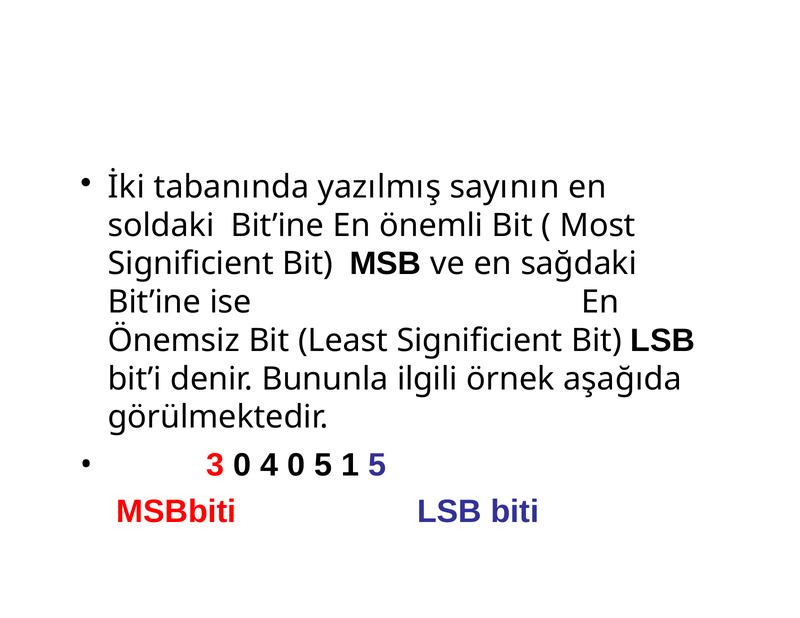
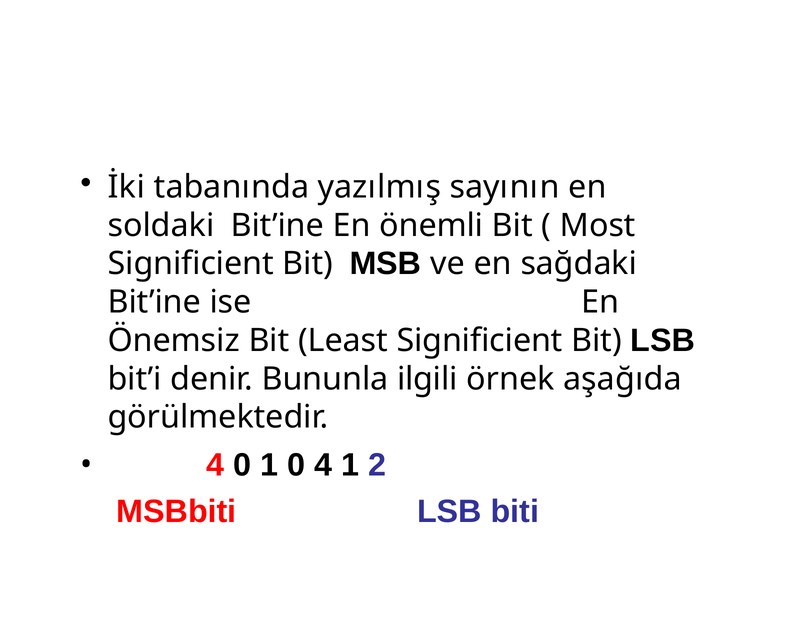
3: 3 -> 4 (215, 465)
0 4: 4 -> 1 (269, 465)
0 5: 5 -> 4 (323, 465)
1 5: 5 -> 2 (377, 465)
